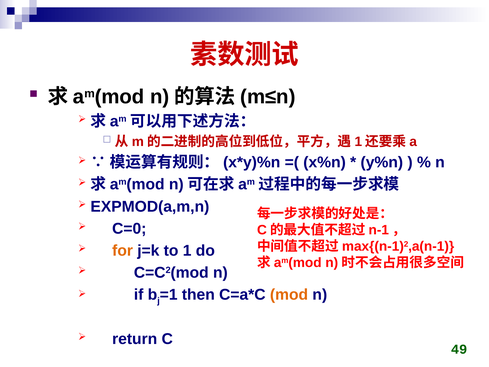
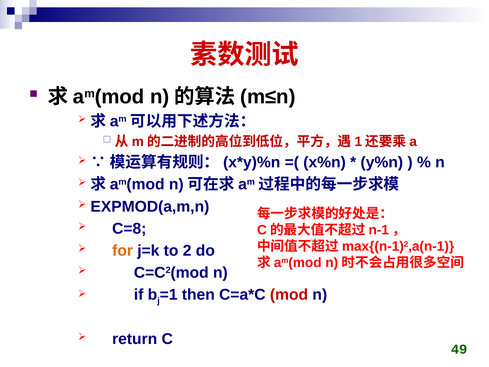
C=0: C=0 -> C=8 (129, 228)
1: 1 -> 2 (187, 250)
mod colour: orange -> red (289, 295)
